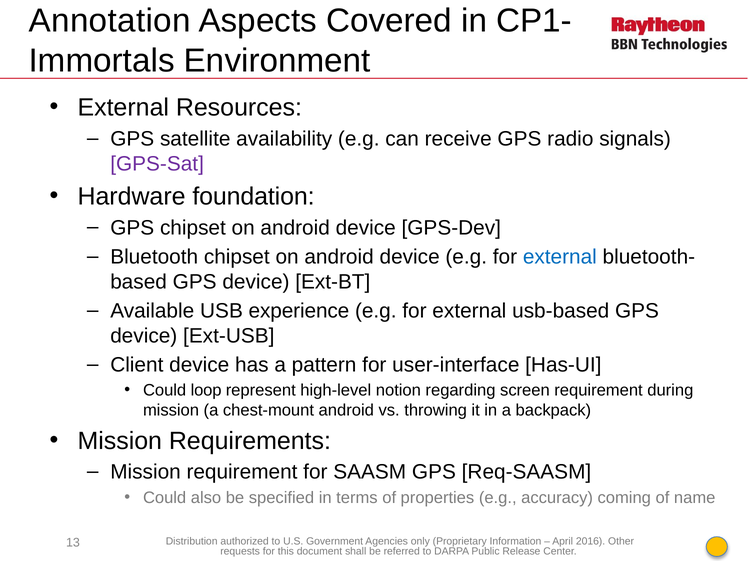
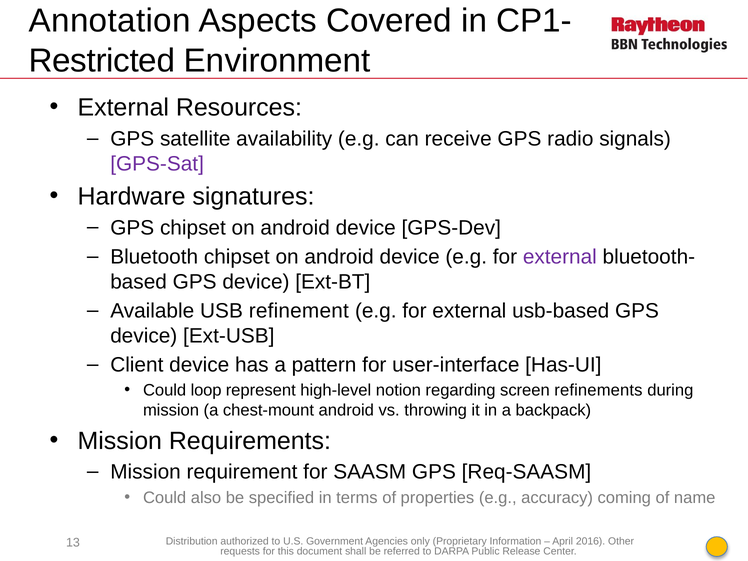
Immortals: Immortals -> Restricted (102, 61)
foundation: foundation -> signatures (253, 196)
external colour: blue -> purple (560, 257)
experience: experience -> refinement (299, 311)
screen requirement: requirement -> refinements (598, 390)
